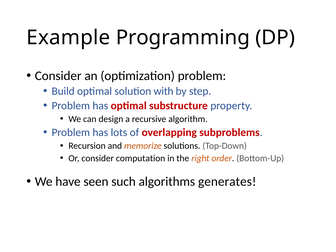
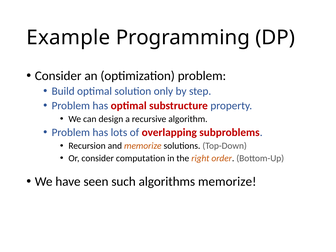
with: with -> only (163, 91)
algorithms generates: generates -> memorize (227, 182)
